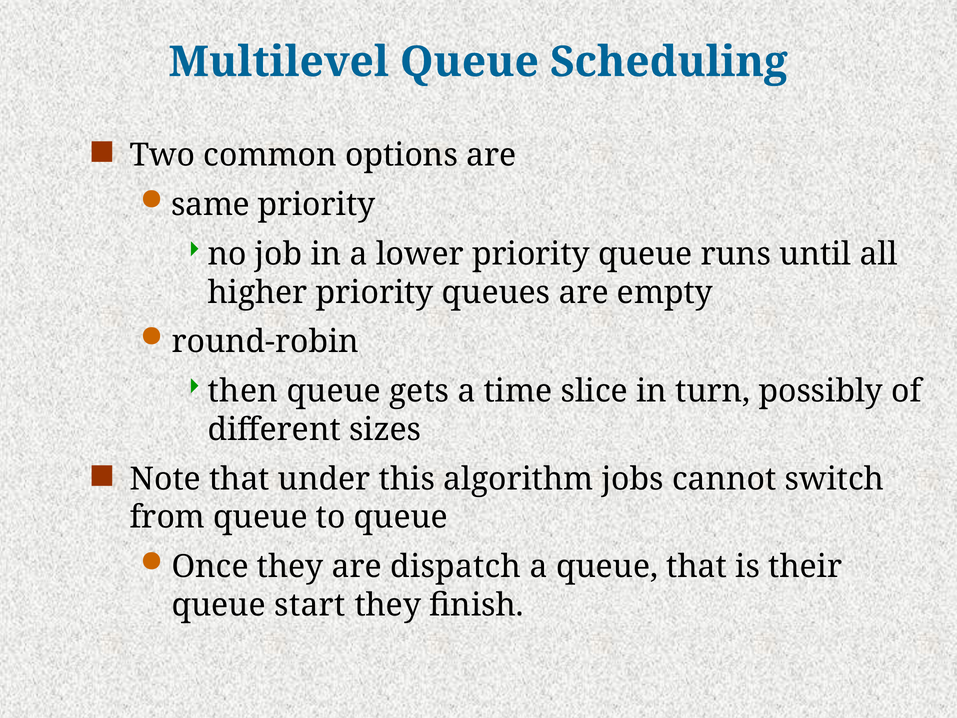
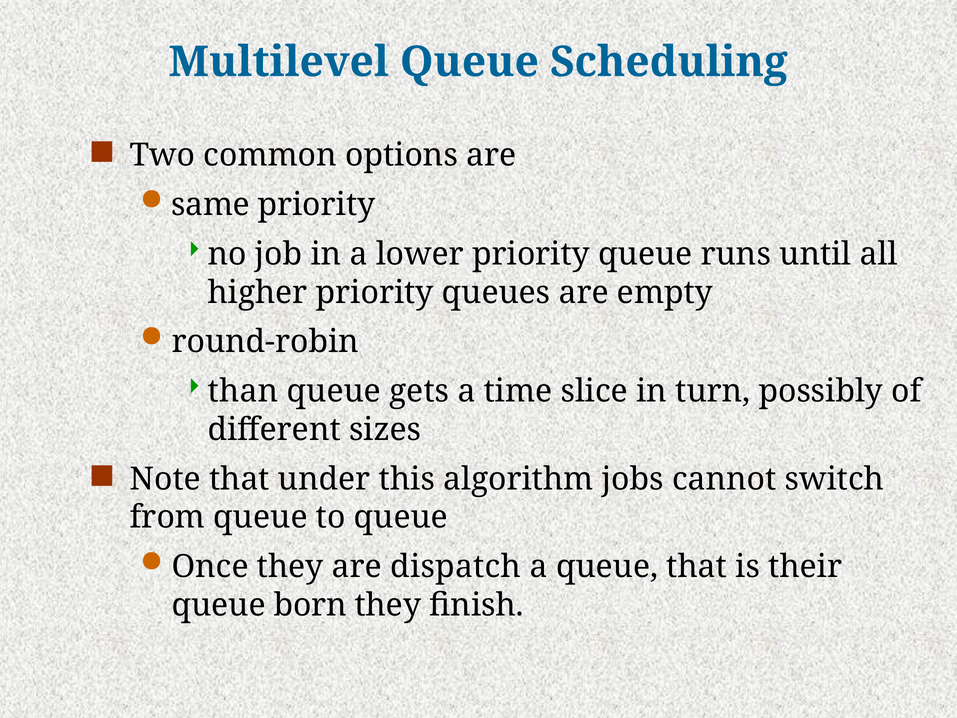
then: then -> than (243, 391)
start: start -> born (310, 605)
